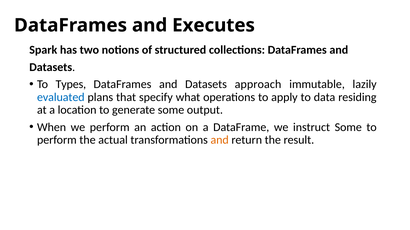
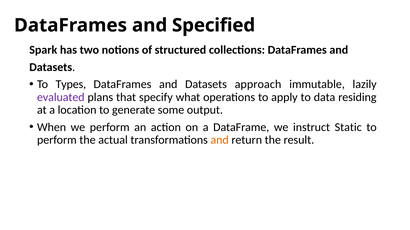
Executes: Executes -> Specified (214, 25)
evaluated colour: blue -> purple (61, 97)
instruct Some: Some -> Static (348, 127)
